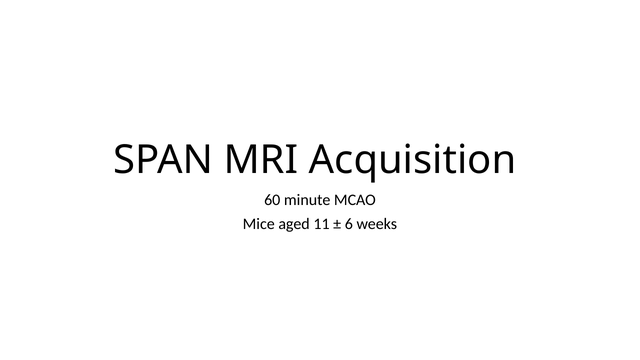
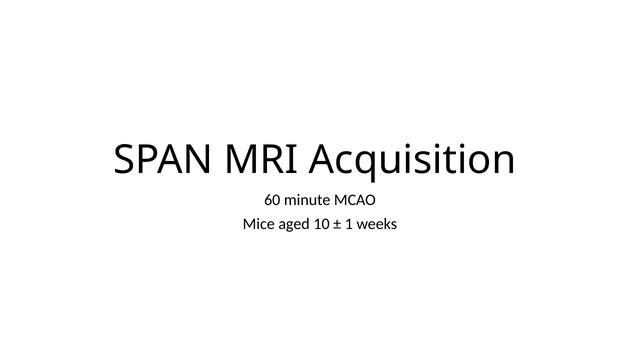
11: 11 -> 10 (322, 224)
6: 6 -> 1 (349, 224)
